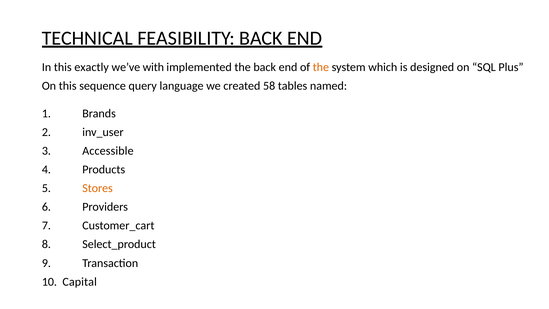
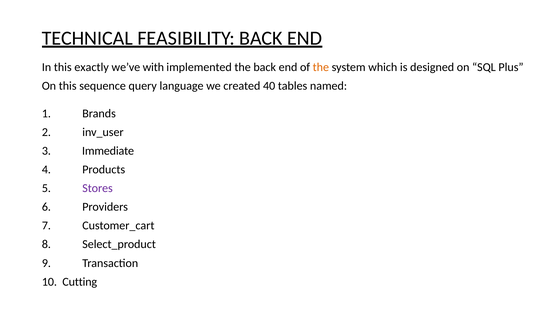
58: 58 -> 40 (269, 86)
Accessible: Accessible -> Immediate (108, 151)
Stores colour: orange -> purple (98, 188)
Capital: Capital -> Cutting (80, 282)
